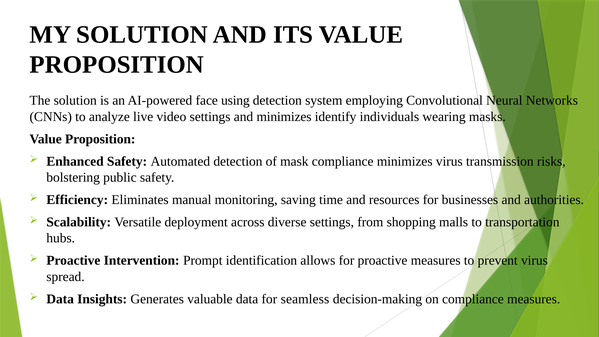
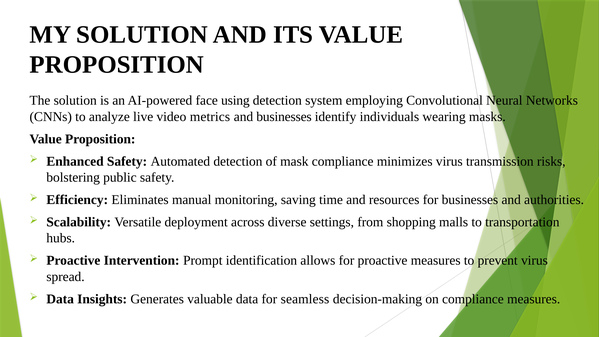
video settings: settings -> metrics (210, 117)
and minimizes: minimizes -> businesses (284, 117)
